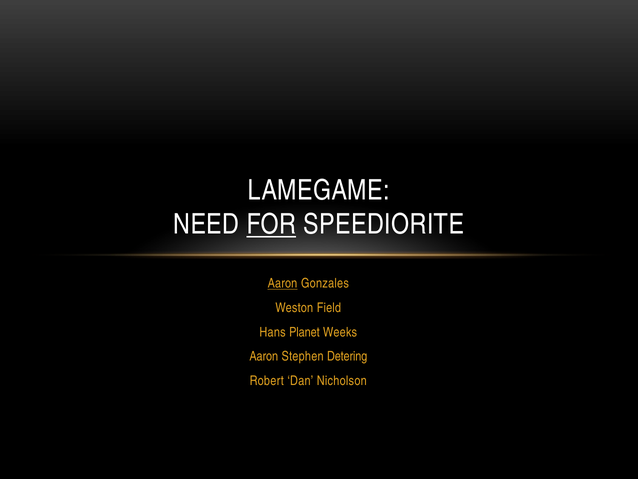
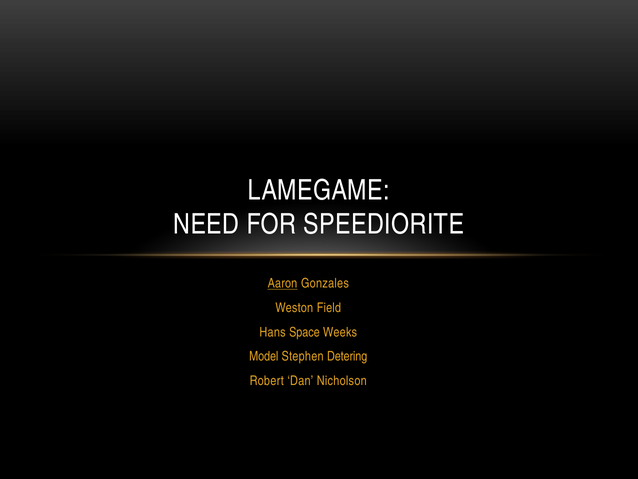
FOR underline: present -> none (271, 224)
Planet: Planet -> Space (304, 332)
Aaron: Aaron -> Model (264, 356)
